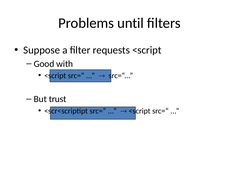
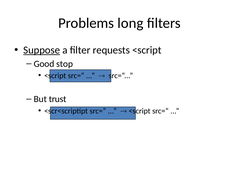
until: until -> long (130, 23)
Suppose underline: none -> present (42, 50)
with: with -> stop (65, 64)
